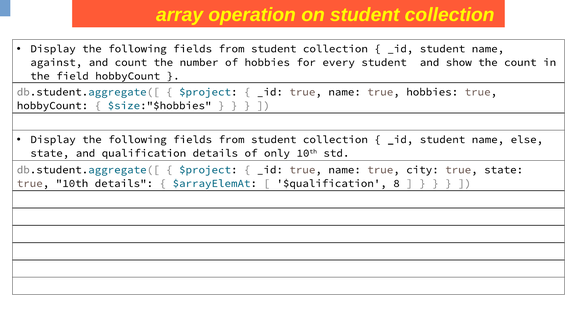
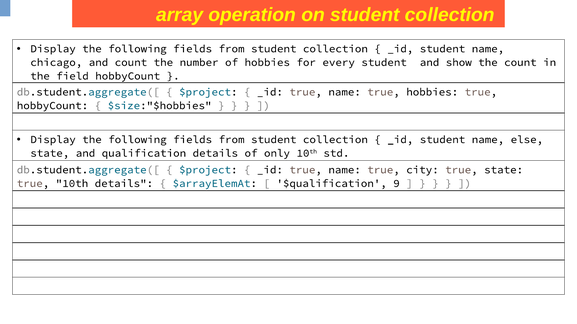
against: against -> chicago (56, 62)
8: 8 -> 9 (397, 184)
